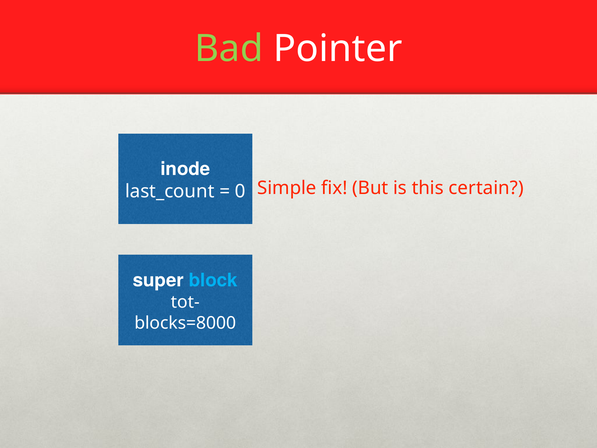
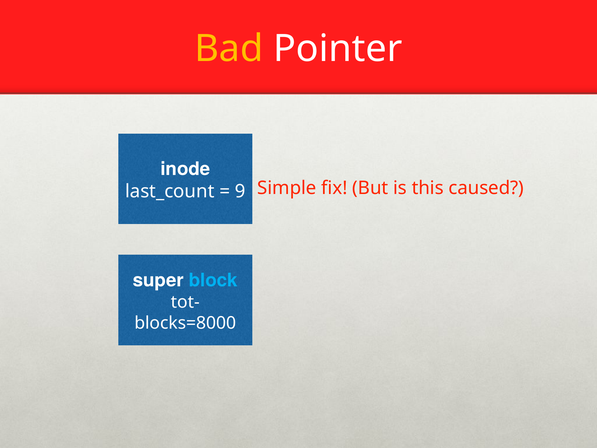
Bad colour: light green -> yellow (229, 49)
certain: certain -> caused (486, 188)
0: 0 -> 9 (240, 191)
